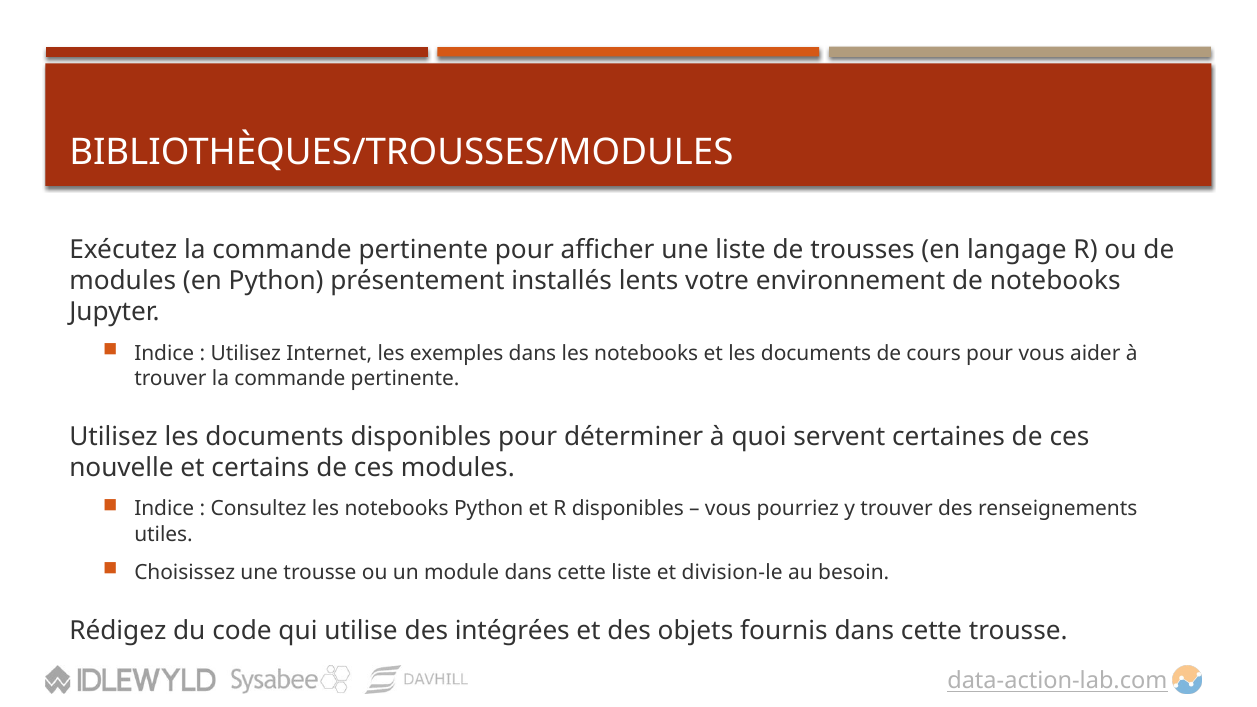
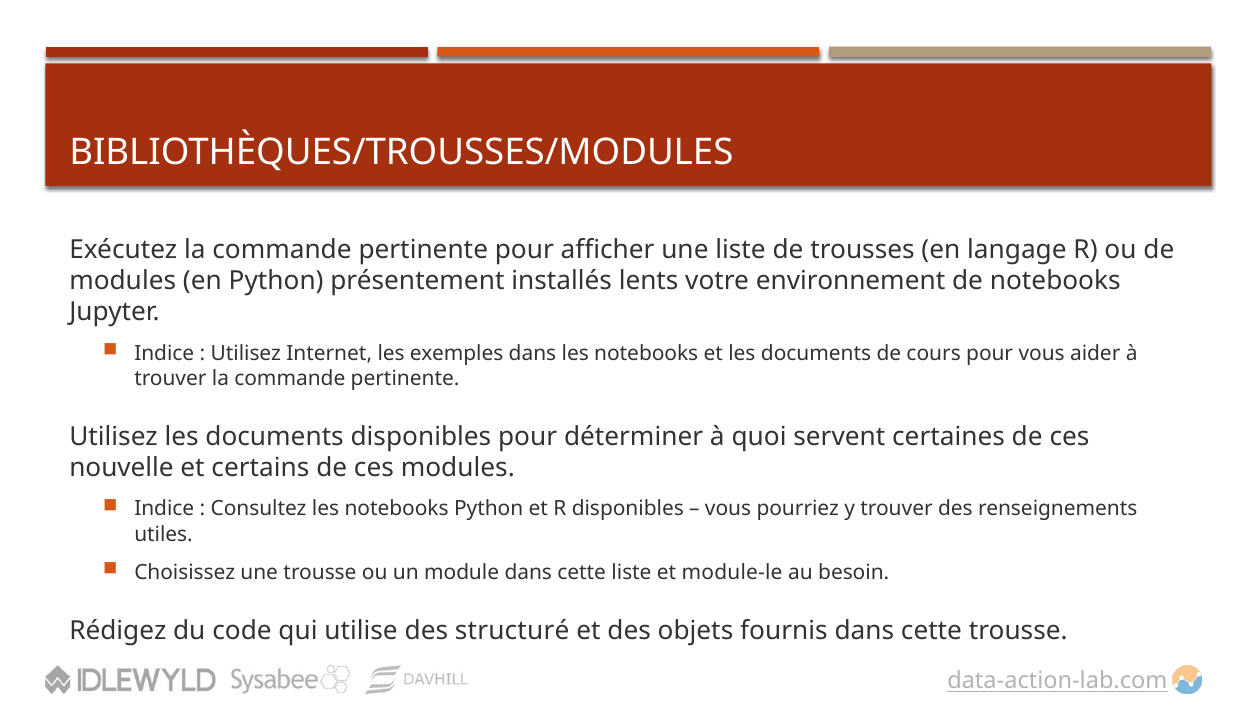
division-le: division-le -> module-le (732, 572)
intégrées: intégrées -> structuré (512, 631)
